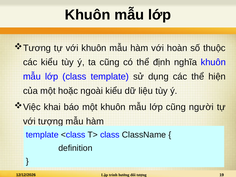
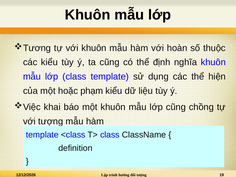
ngoài: ngoài -> phạm (92, 91)
người: người -> chồng (201, 107)
